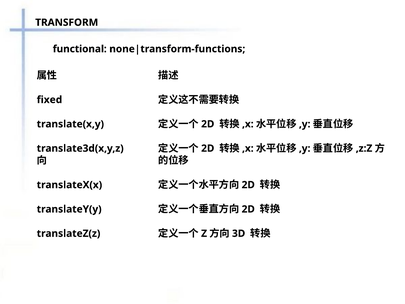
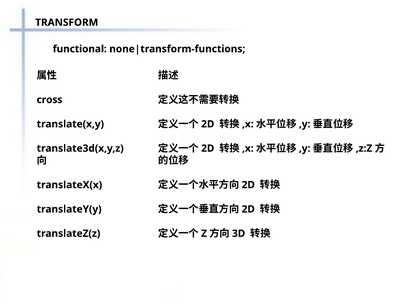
fixed: fixed -> cross (50, 100)
